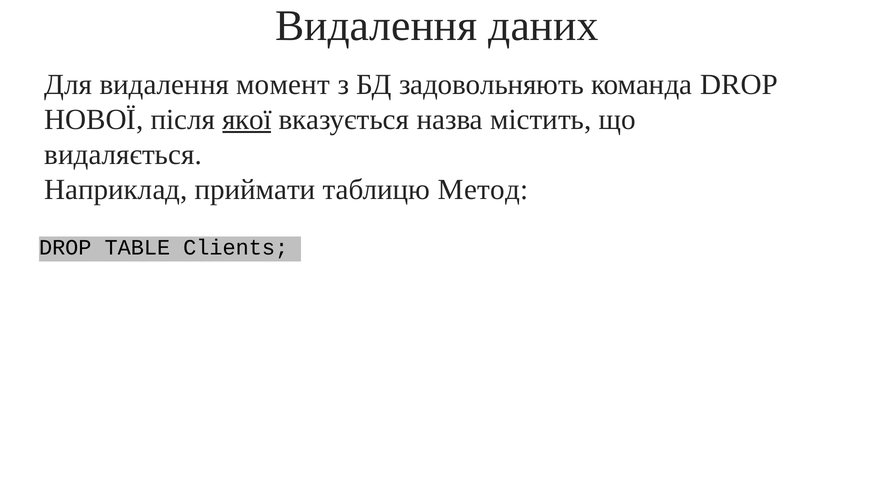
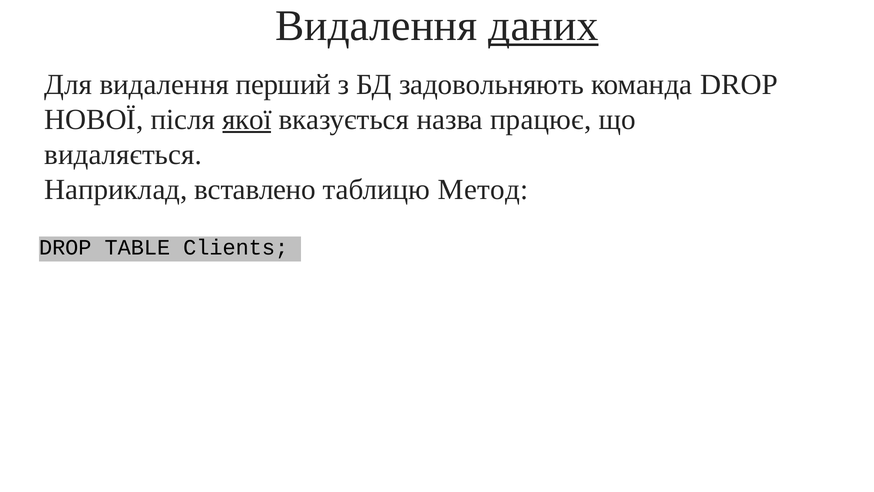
даних underline: none -> present (543, 26)
момент: момент -> перший (283, 84)
містить: містить -> працює (541, 119)
приймати: приймати -> вставлено (255, 189)
